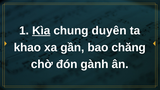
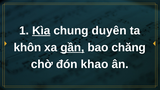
khao: khao -> khôn (27, 47)
gần underline: none -> present (72, 47)
gành: gành -> khao (94, 64)
